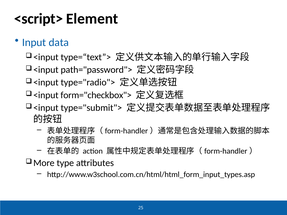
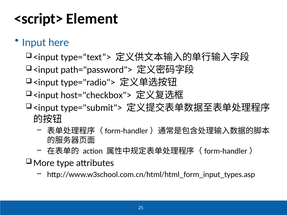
data: data -> here (59, 42)
form="checkbox">: form="checkbox"> -> host="checkbox"> (96, 95)
